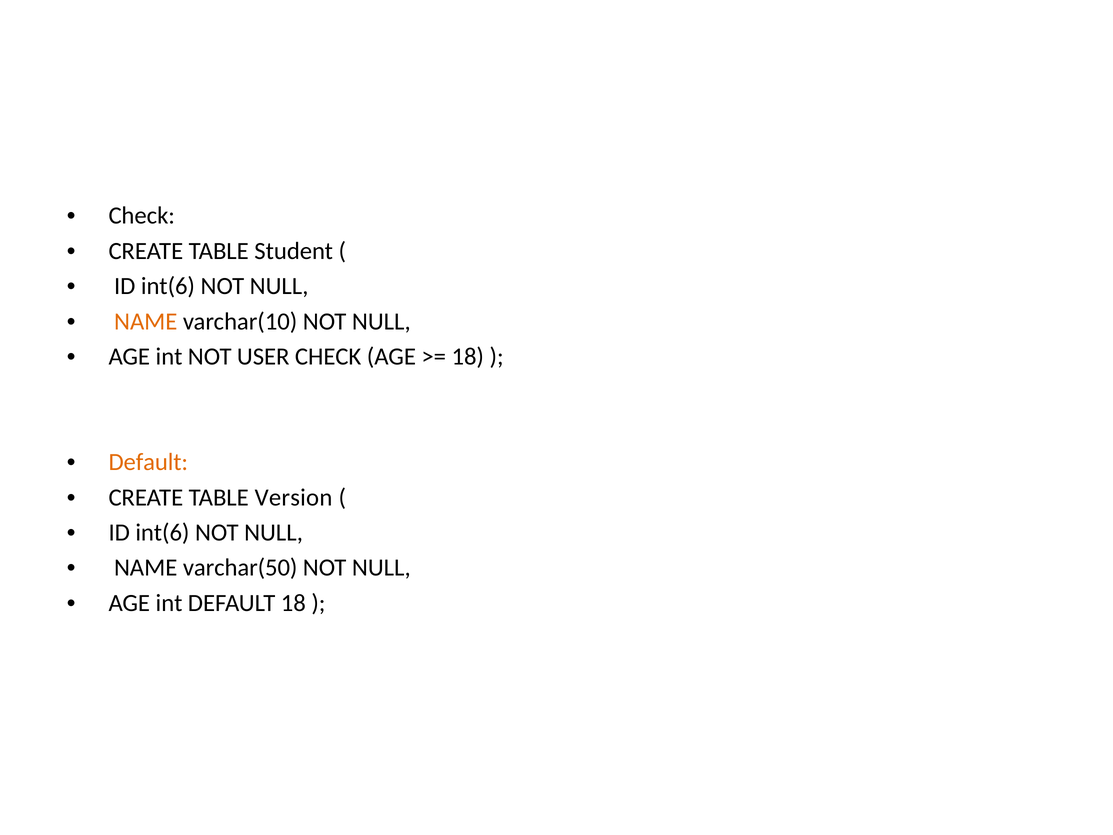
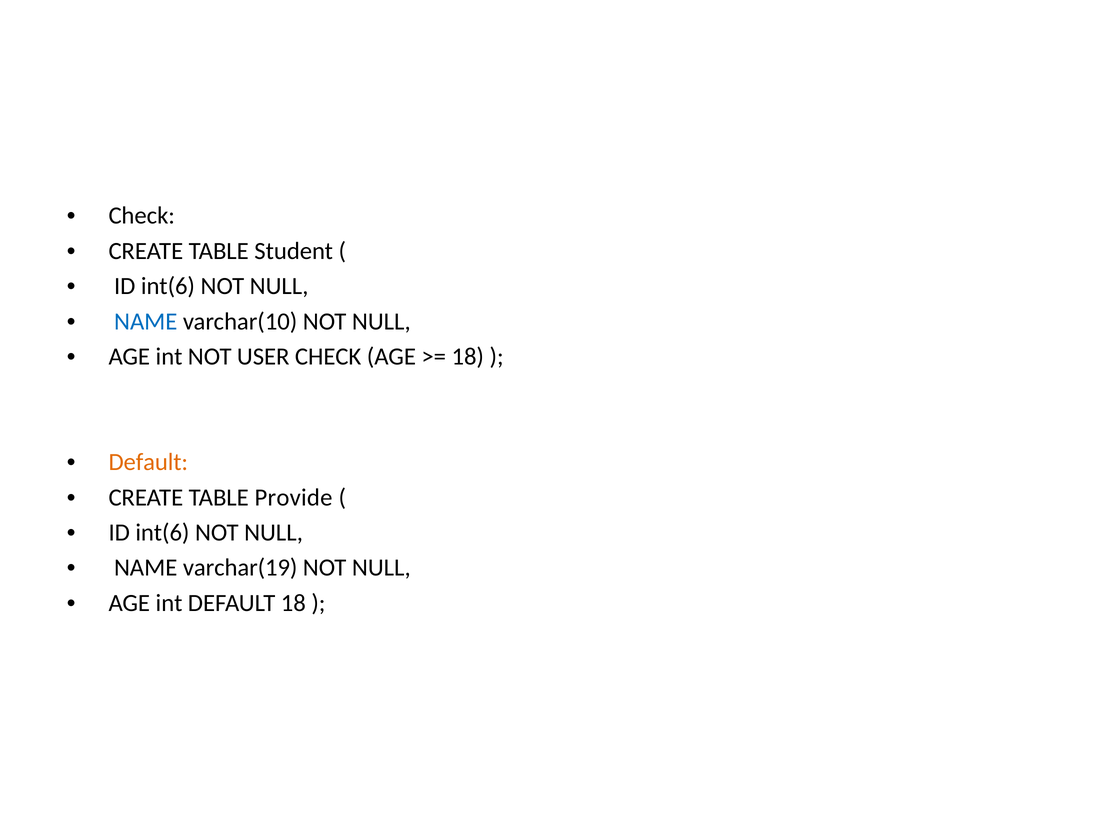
NAME colour: orange -> blue (146, 321)
Version: Version -> Provide (294, 497)
varchar(50: varchar(50 -> varchar(19 (240, 568)
